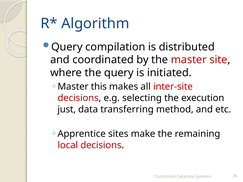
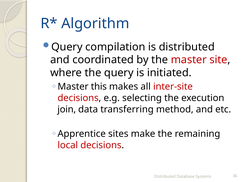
just: just -> join (67, 109)
